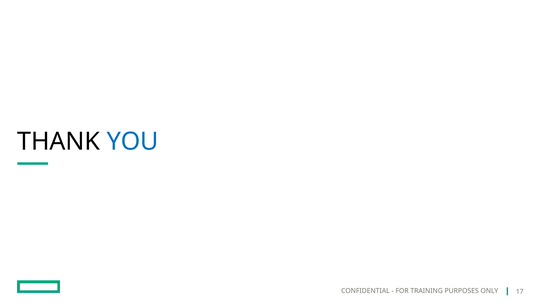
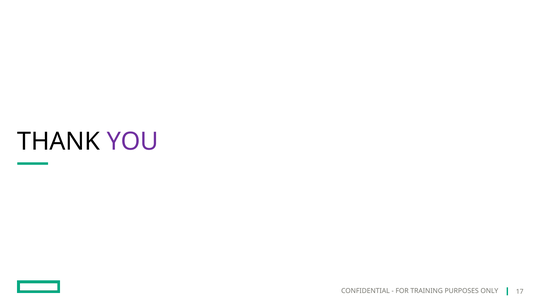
YOU colour: blue -> purple (133, 141)
